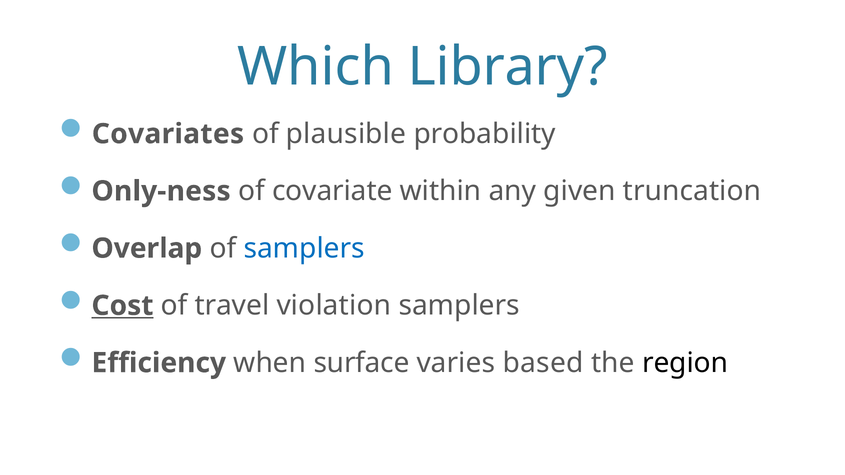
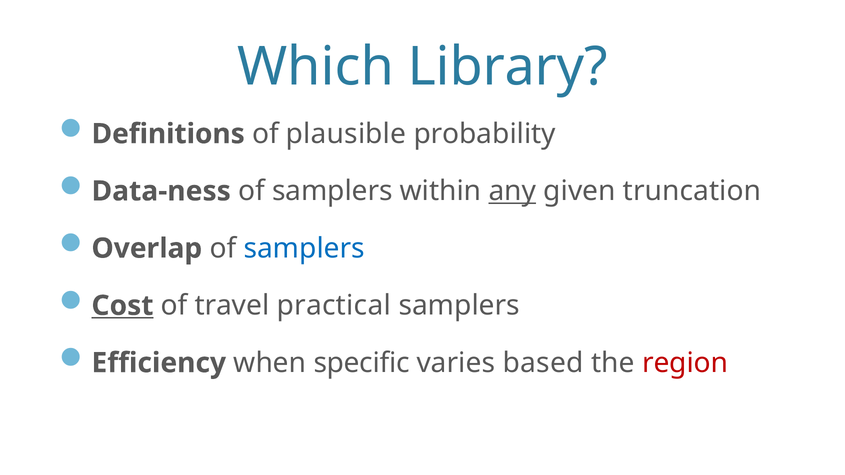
Covariates: Covariates -> Definitions (168, 134)
Only-ness: Only-ness -> Data-ness (161, 191)
covariate: covariate -> samplers (332, 191)
any underline: none -> present (512, 191)
violation: violation -> practical (334, 306)
surface: surface -> specific (362, 363)
region colour: black -> red (685, 363)
